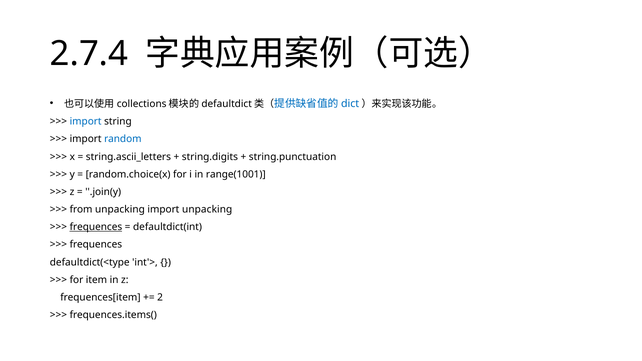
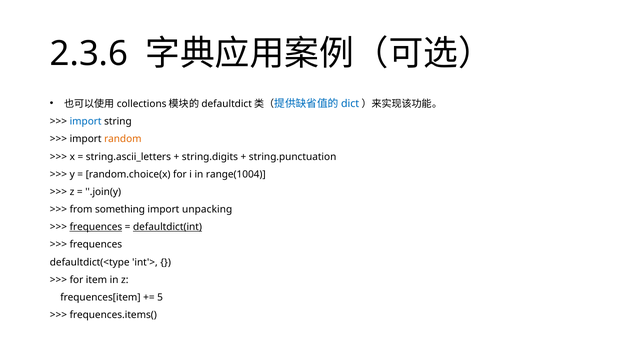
2.7.4: 2.7.4 -> 2.3.6 (89, 54)
random colour: blue -> orange (123, 139)
range(1001: range(1001 -> range(1004 (236, 174)
from unpacking: unpacking -> something (120, 210)
defaultdict(int underline: none -> present (167, 227)
2: 2 -> 5 (160, 298)
